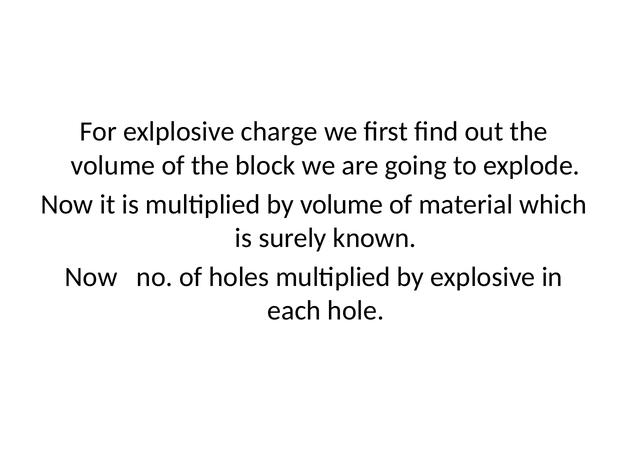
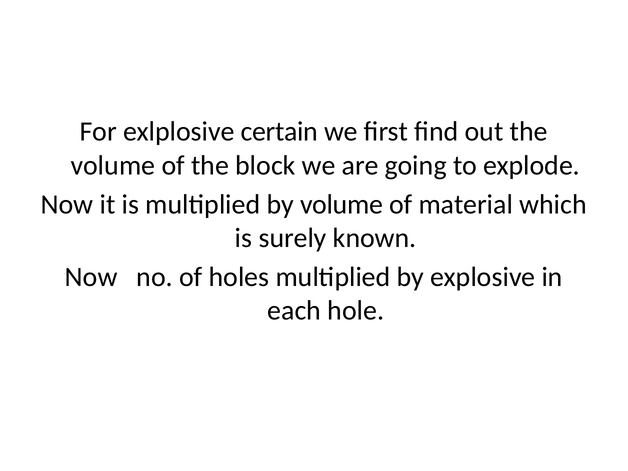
charge: charge -> certain (279, 132)
